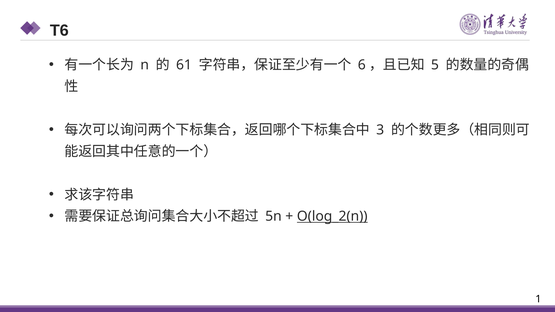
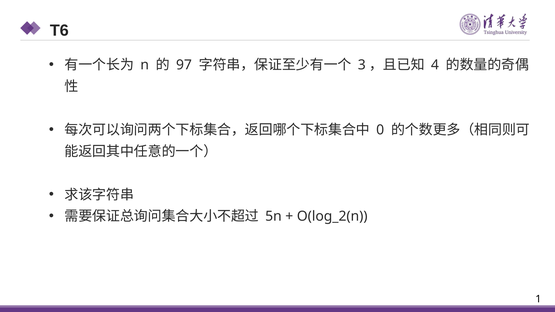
61: 61 -> 97 (184, 65)
6: 6 -> 3 (362, 65)
5: 5 -> 4 (435, 65)
3: 3 -> 0 (380, 130)
O(log_2(n underline: present -> none (332, 217)
